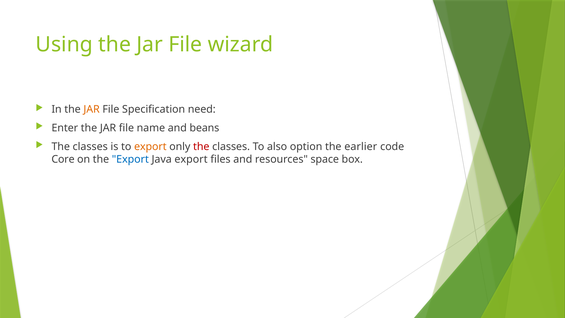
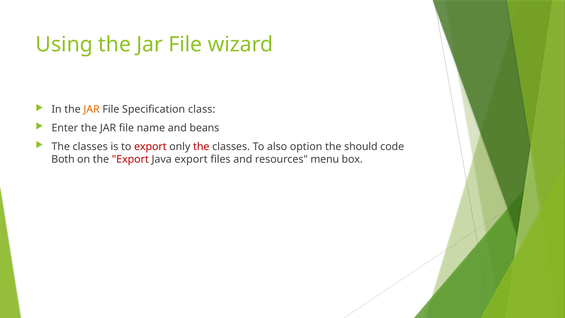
need: need -> class (202, 109)
export colour: orange -> red (150, 147)
earlier: earlier -> should (361, 147)
Core: Core -> Both (63, 159)
Export colour: blue -> red (130, 159)
space: space -> menu (325, 159)
